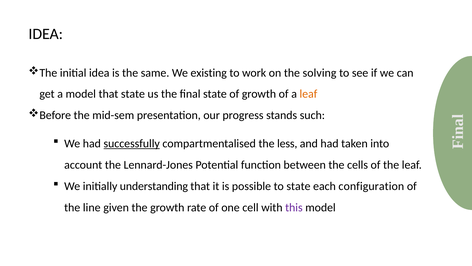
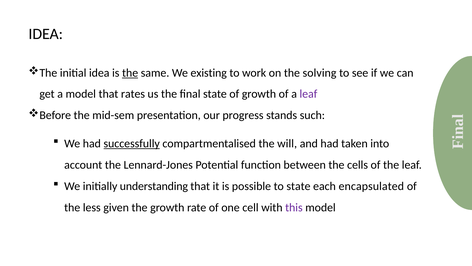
the underline: none -> present (130, 73)
that state: state -> rates (133, 94)
leaf colour: orange -> purple (308, 94)
less: less -> will (287, 143)
configuration: configuration -> encapsulated (371, 186)
line: line -> less (92, 207)
